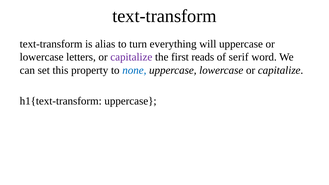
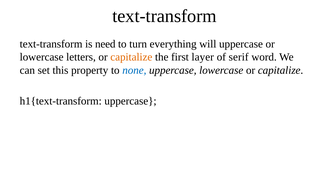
alias: alias -> need (105, 44)
capitalize colour: purple -> orange (131, 57)
reads: reads -> layer (203, 57)
